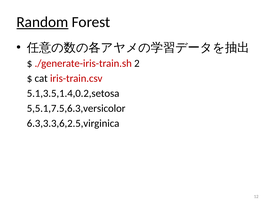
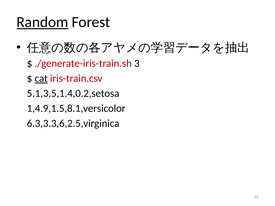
2: 2 -> 3 (137, 63)
cat underline: none -> present (41, 78)
5,5.1,7.5,6.3,versicolor: 5,5.1,7.5,6.3,versicolor -> 1,4.9,1.5,8.1,versicolor (76, 108)
